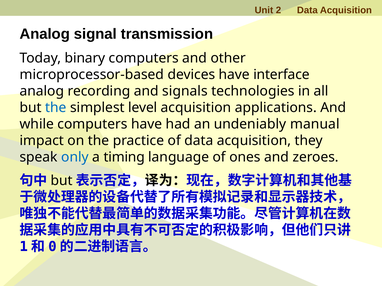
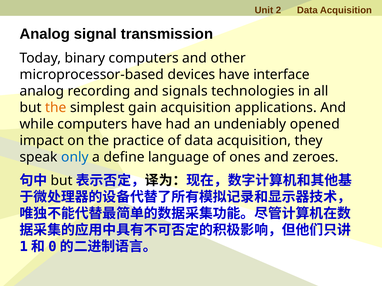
the colour: blue -> orange (56, 108)
level: level -> gain (143, 108)
manual: manual -> opened (315, 124)
timing: timing -> define (124, 157)
